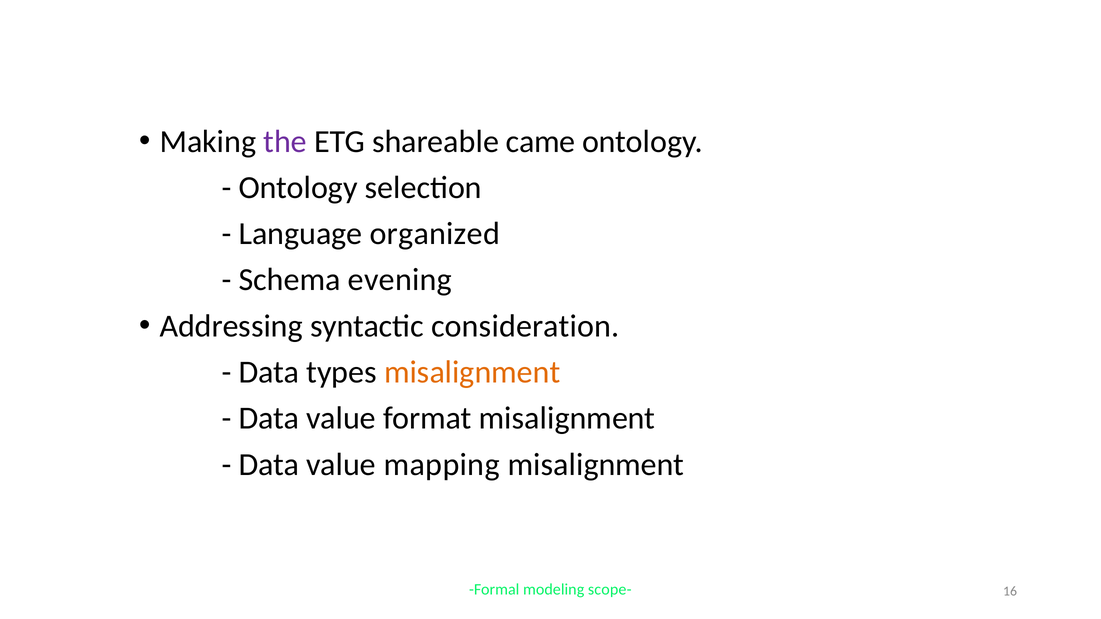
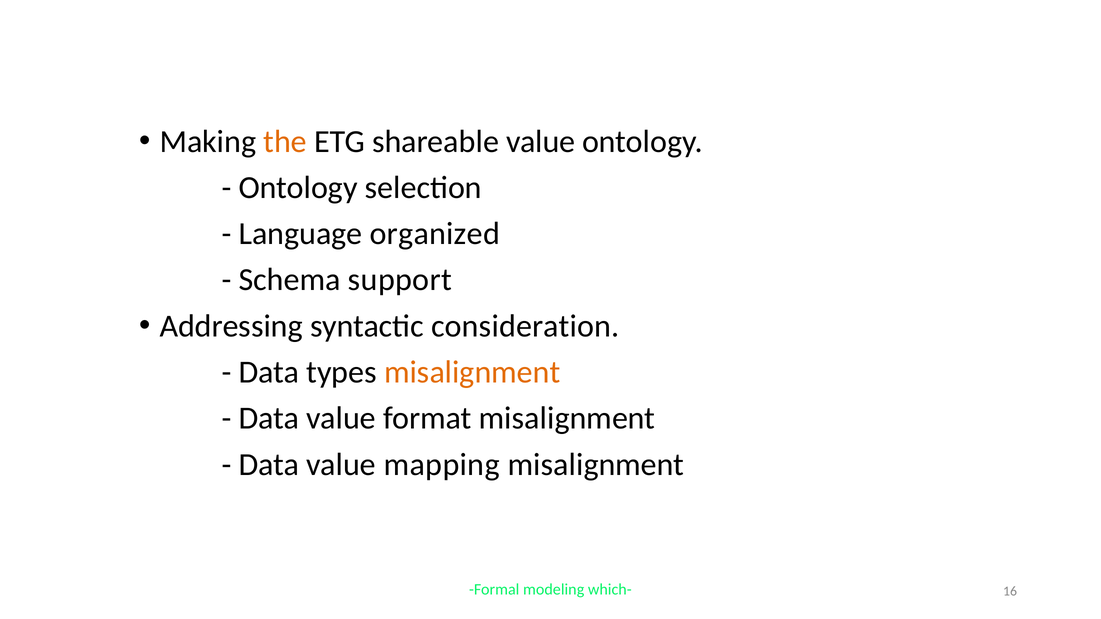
the colour: purple -> orange (285, 142)
shareable came: came -> value (541, 142)
evening: evening -> support (400, 280)
scope-: scope- -> which- (610, 590)
